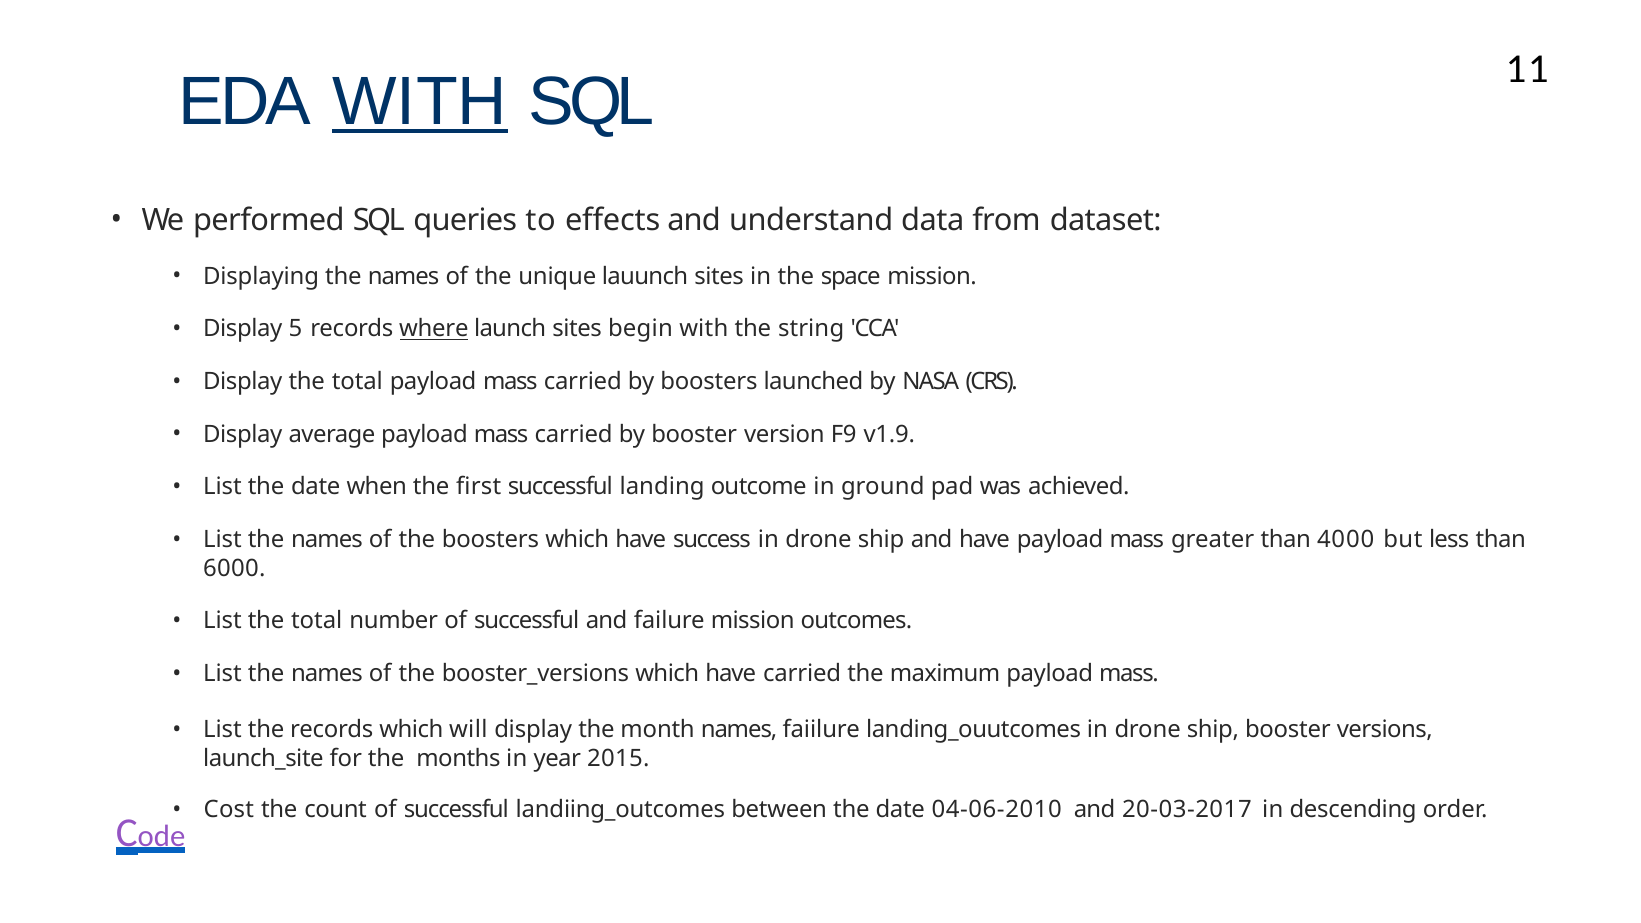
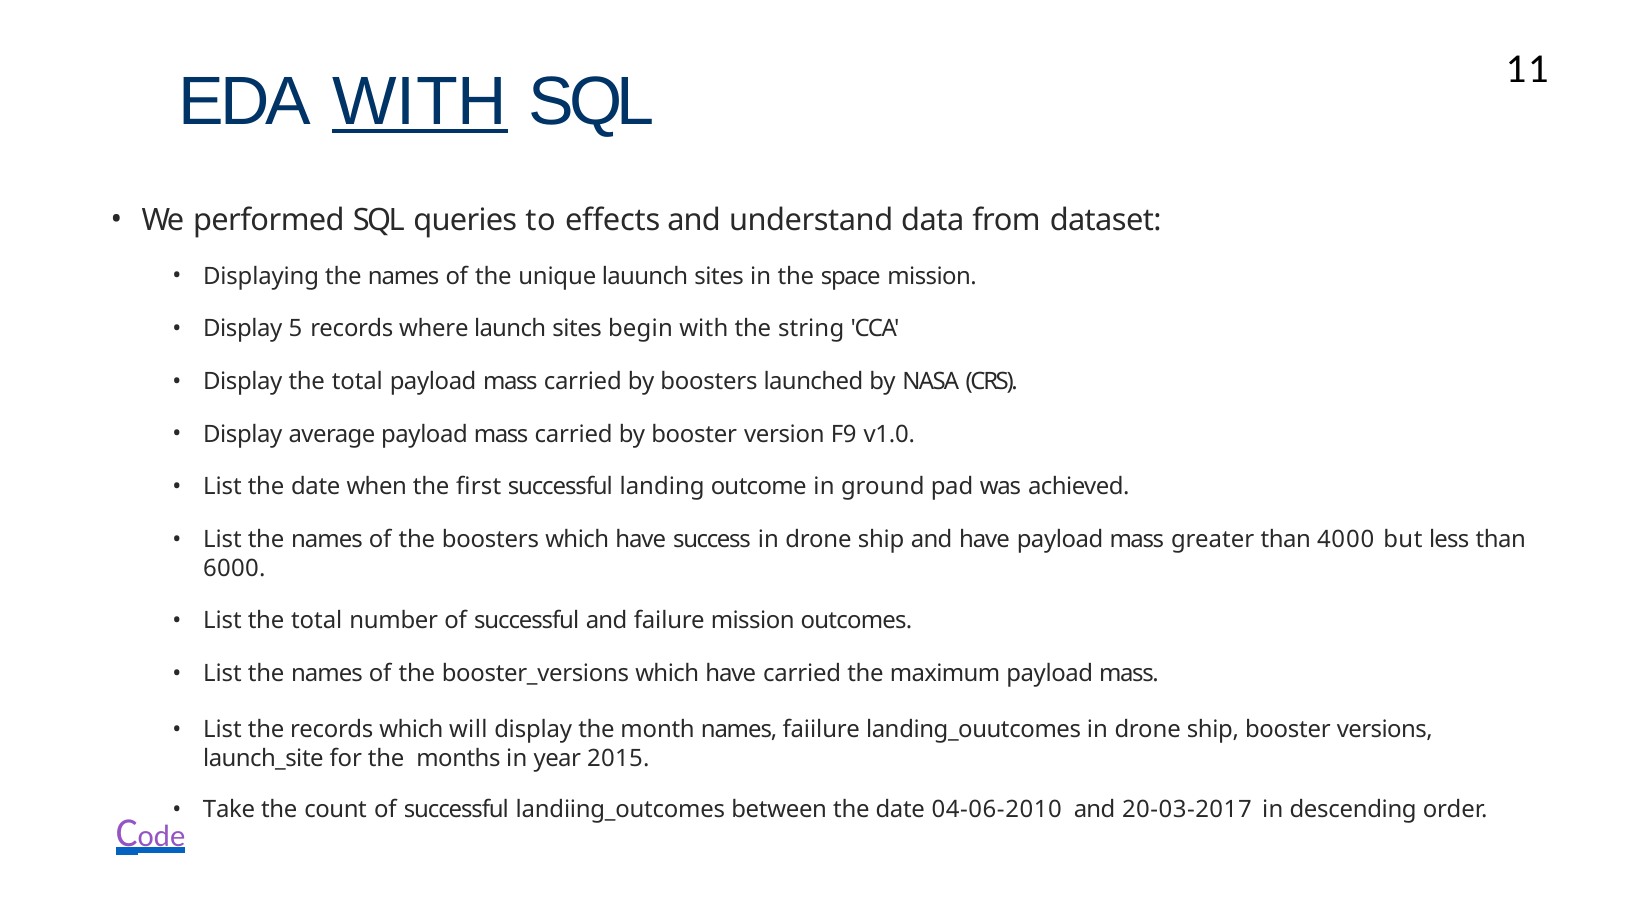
where underline: present -> none (434, 329)
v1.9: v1.9 -> v1.0 (889, 434)
Cost: Cost -> Take (229, 810)
